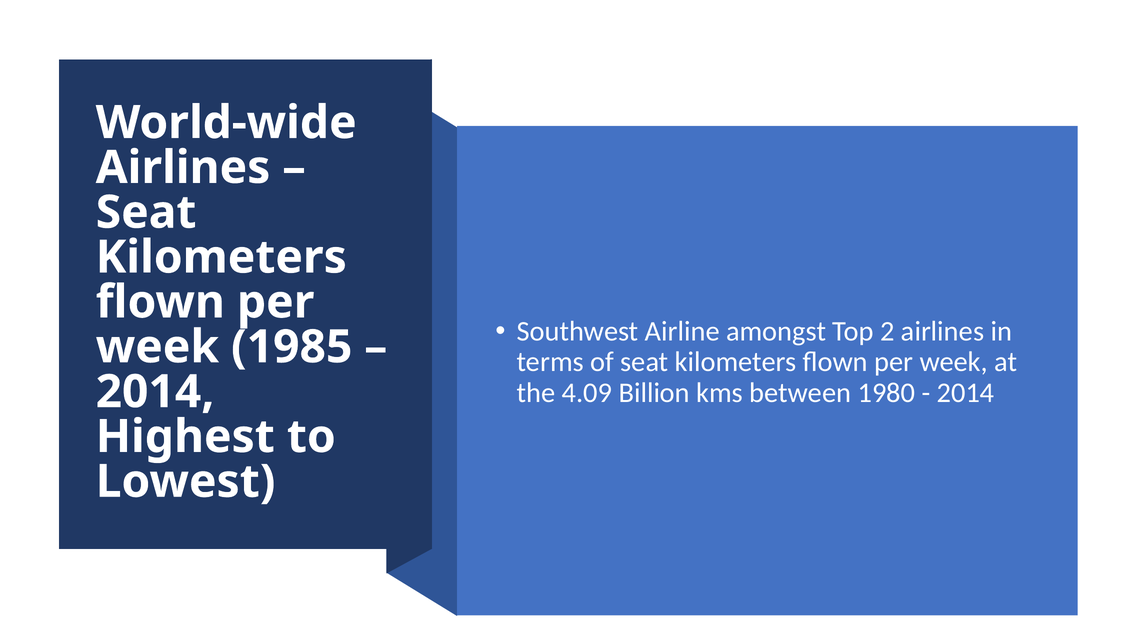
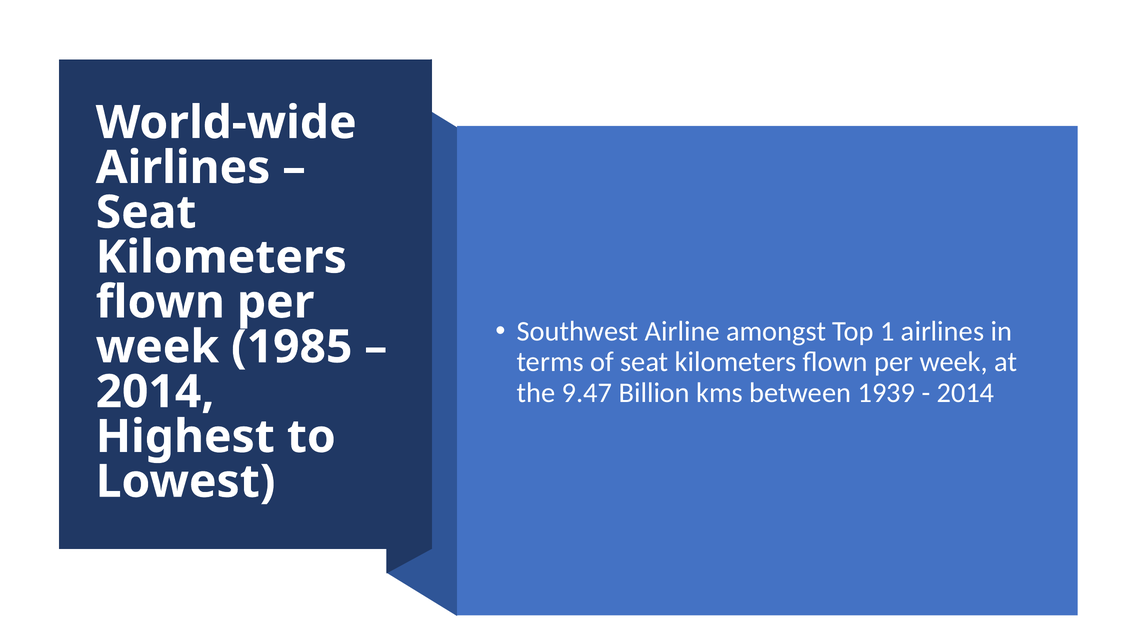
2: 2 -> 1 (887, 332)
4.09: 4.09 -> 9.47 (587, 393)
1980: 1980 -> 1939 (886, 393)
